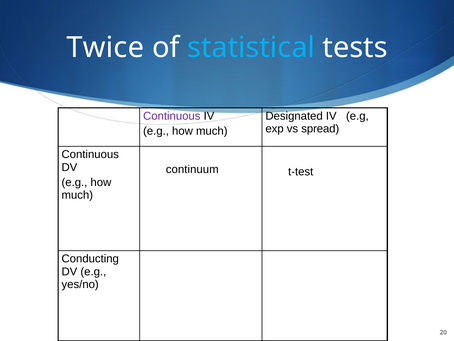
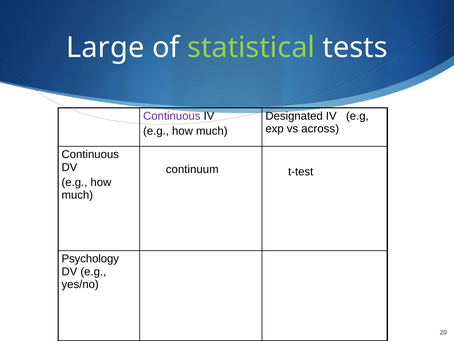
Twice: Twice -> Large (105, 48)
statistical colour: light blue -> light green (251, 48)
spread: spread -> across (320, 129)
Conducting: Conducting -> Psychology (90, 259)
